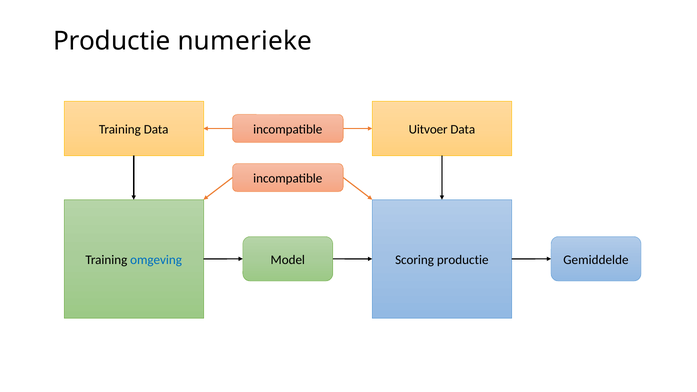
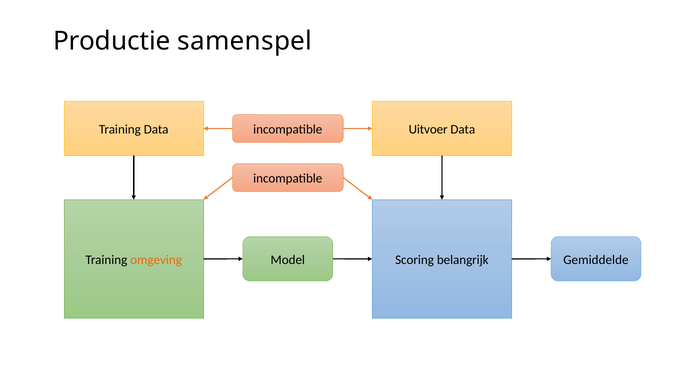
numerieke: numerieke -> samenspel (245, 41)
omgeving colour: blue -> orange (156, 260)
Scoring productie: productie -> belangrijk (463, 260)
